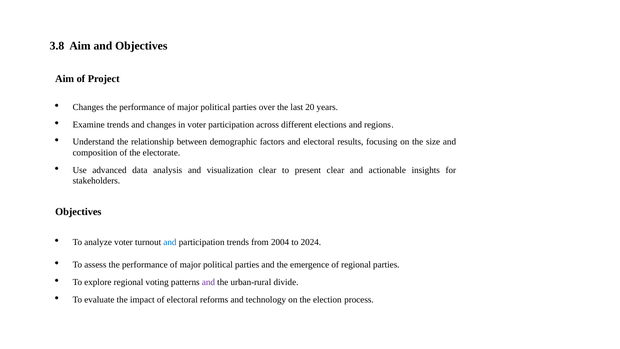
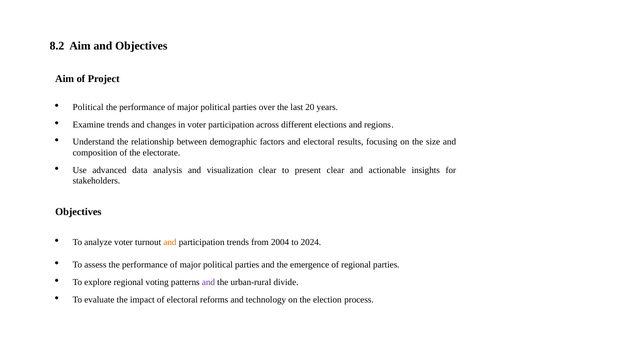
3.8: 3.8 -> 8.2 (57, 46)
Changes: Changes -> Political (88, 107)
and colour: blue -> orange (170, 242)
